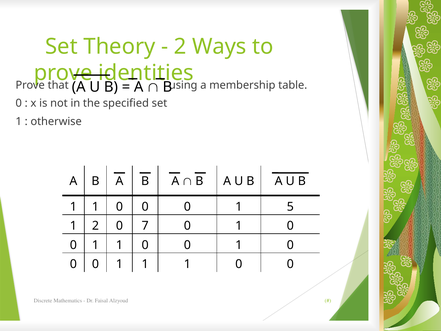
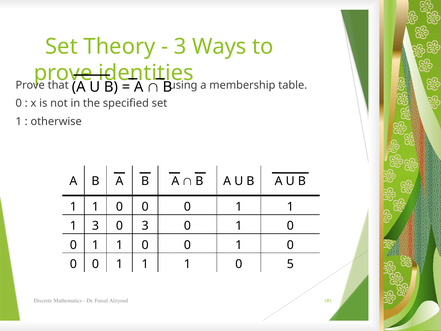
2: 2 -> 3 (180, 46)
5: 5 -> 1 (290, 207)
1 2: 2 -> 3 (95, 226)
0 7: 7 -> 3 (145, 226)
0: 0 -> 5 (290, 264)
